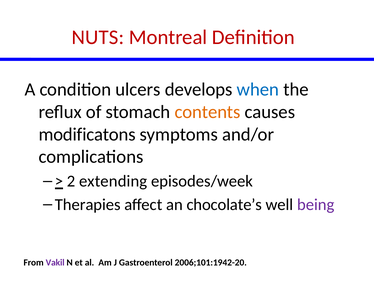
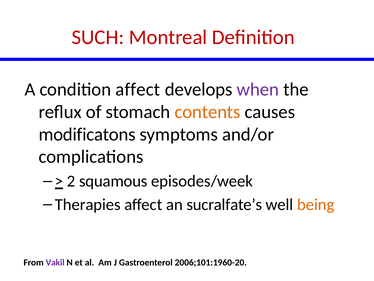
NUTS: NUTS -> SUCH (98, 37)
condition ulcers: ulcers -> affect (138, 89)
when colour: blue -> purple (258, 89)
extending: extending -> squamous (113, 181)
chocolate’s: chocolate’s -> sucralfate’s (224, 204)
being colour: purple -> orange (316, 204)
2006;101:1942-20: 2006;101:1942-20 -> 2006;101:1960-20 (211, 262)
